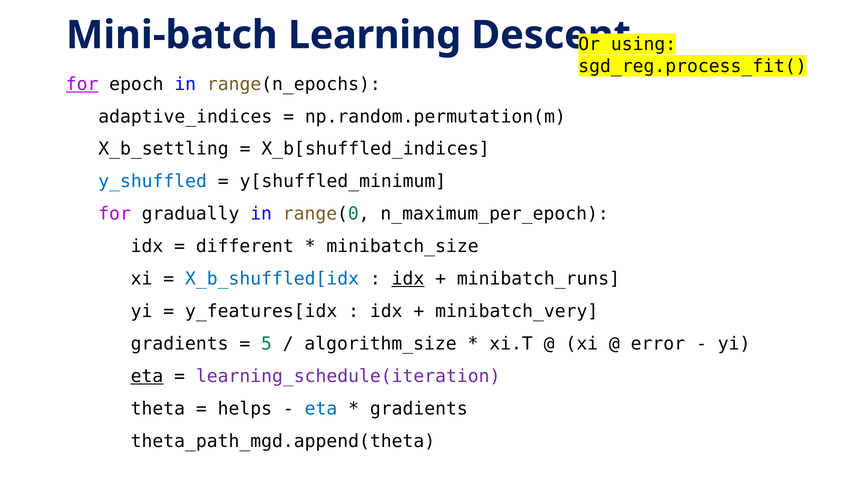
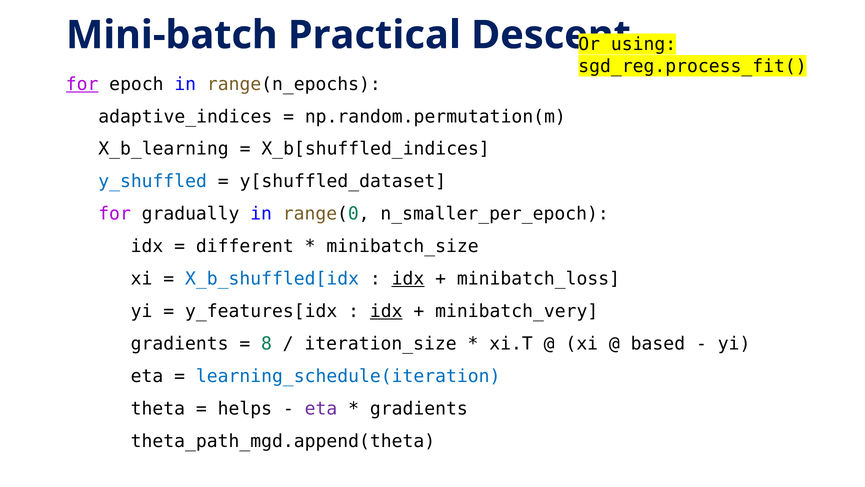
Learning: Learning -> Practical (374, 35)
X_b_settling: X_b_settling -> X_b_learning (163, 149)
y[shuffled_minimum: y[shuffled_minimum -> y[shuffled_dataset (343, 181)
n_maximum_per_epoch: n_maximum_per_epoch -> n_smaller_per_epoch (495, 214)
minibatch_runs: minibatch_runs -> minibatch_loss (538, 279)
idx underline: none -> present (386, 311)
5: 5 -> 8 (267, 344)
algorithm_size: algorithm_size -> iteration_size (381, 344)
error: error -> based (658, 344)
eta underline: present -> none (147, 376)
learning_schedule(iteration colour: purple -> blue (348, 376)
eta colour: blue -> purple (321, 408)
